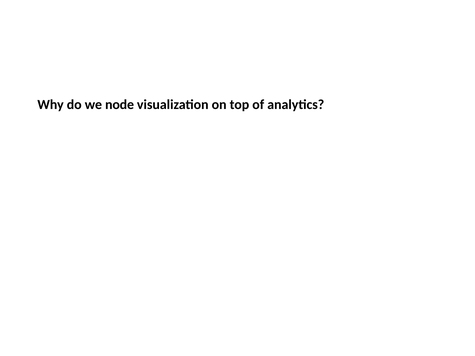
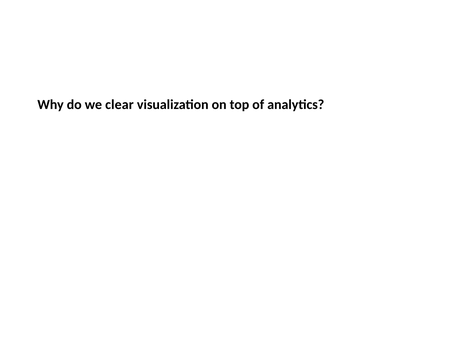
node: node -> clear (119, 105)
